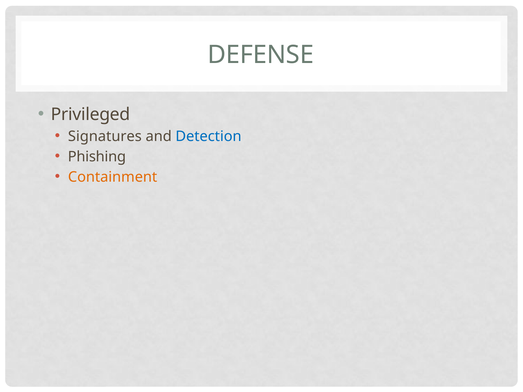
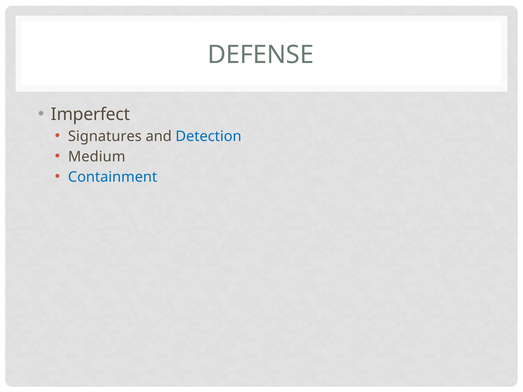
Privileged: Privileged -> Imperfect (91, 115)
Phishing: Phishing -> Medium (97, 157)
Containment colour: orange -> blue (113, 177)
